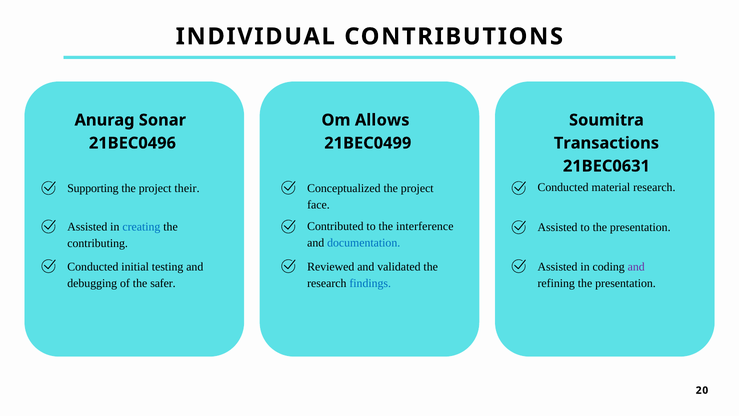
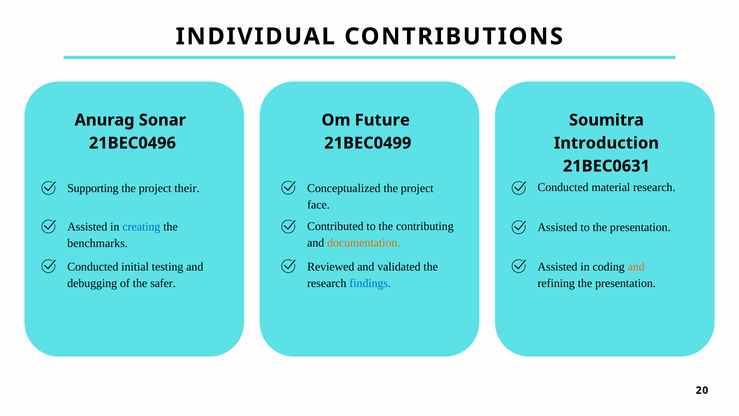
Allows: Allows -> Future (382, 120)
Transactions: Transactions -> Introduction (606, 143)
interference: interference -> contributing (425, 226)
documentation colour: blue -> orange (364, 243)
contributing: contributing -> benchmarks (98, 243)
and colour: purple -> orange (636, 266)
